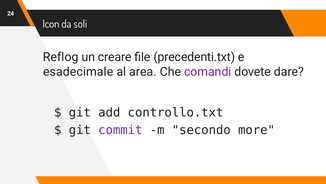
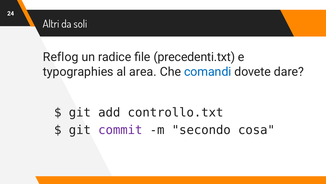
Icon: Icon -> Altri (51, 24)
creare: creare -> radice (115, 57)
esadecimale: esadecimale -> typographies (78, 72)
comandi colour: purple -> blue (208, 72)
more: more -> cosa (256, 130)
